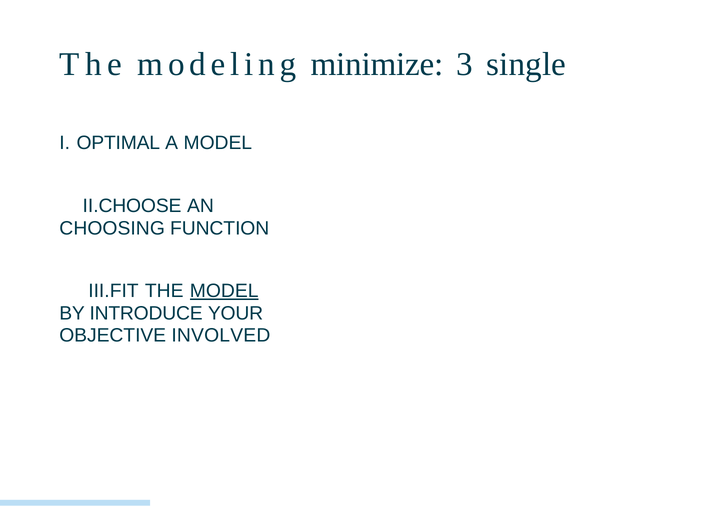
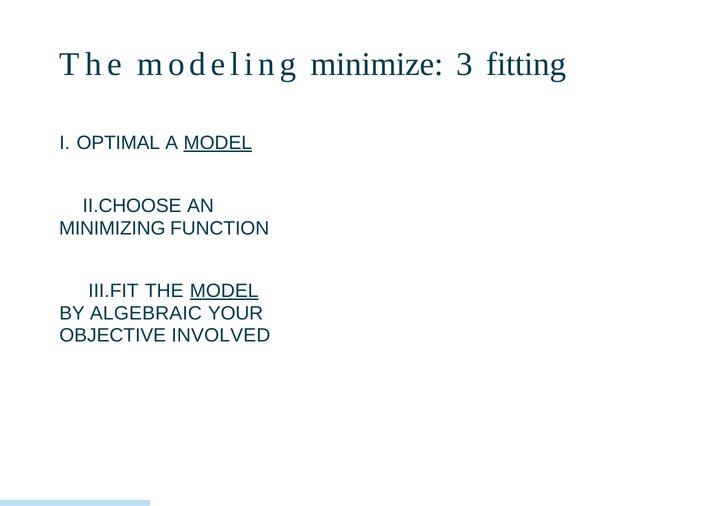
single: single -> fitting (526, 64)
MODEL underline: none -> present (218, 143)
CHOOSING: CHOOSING -> MINIMIZING (112, 228)
INTRODUCE: INTRODUCE -> ALGEBRAIC (146, 313)
